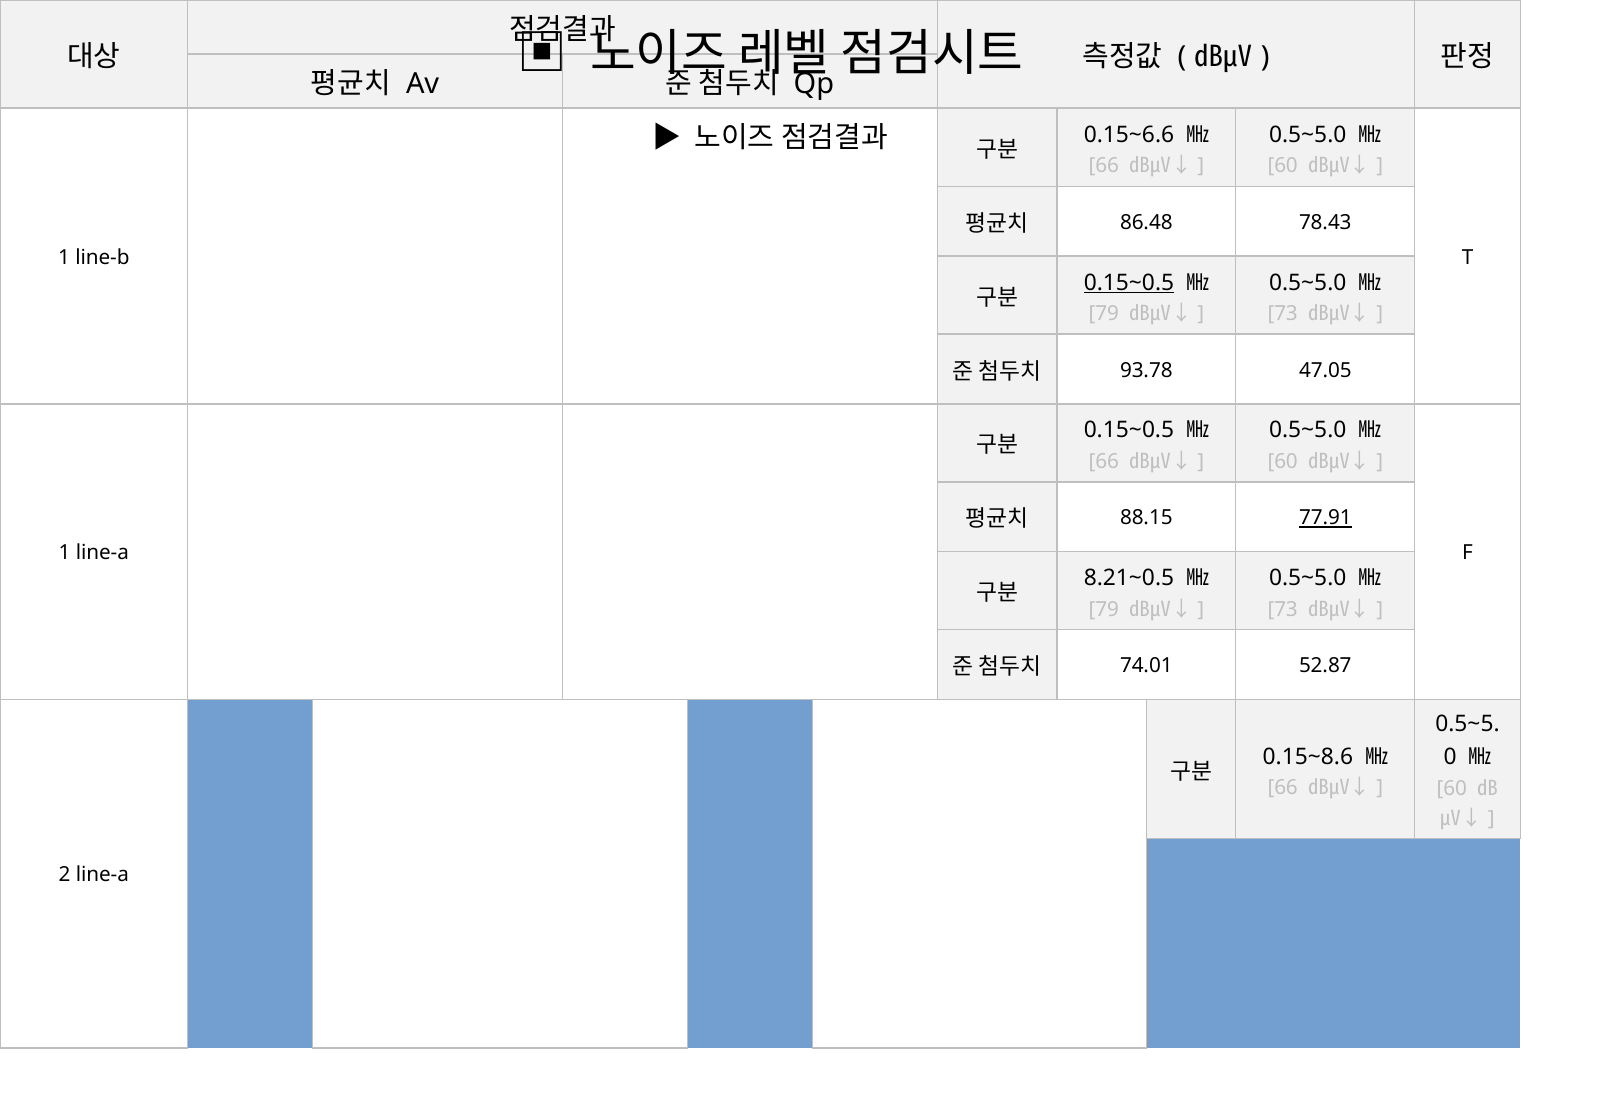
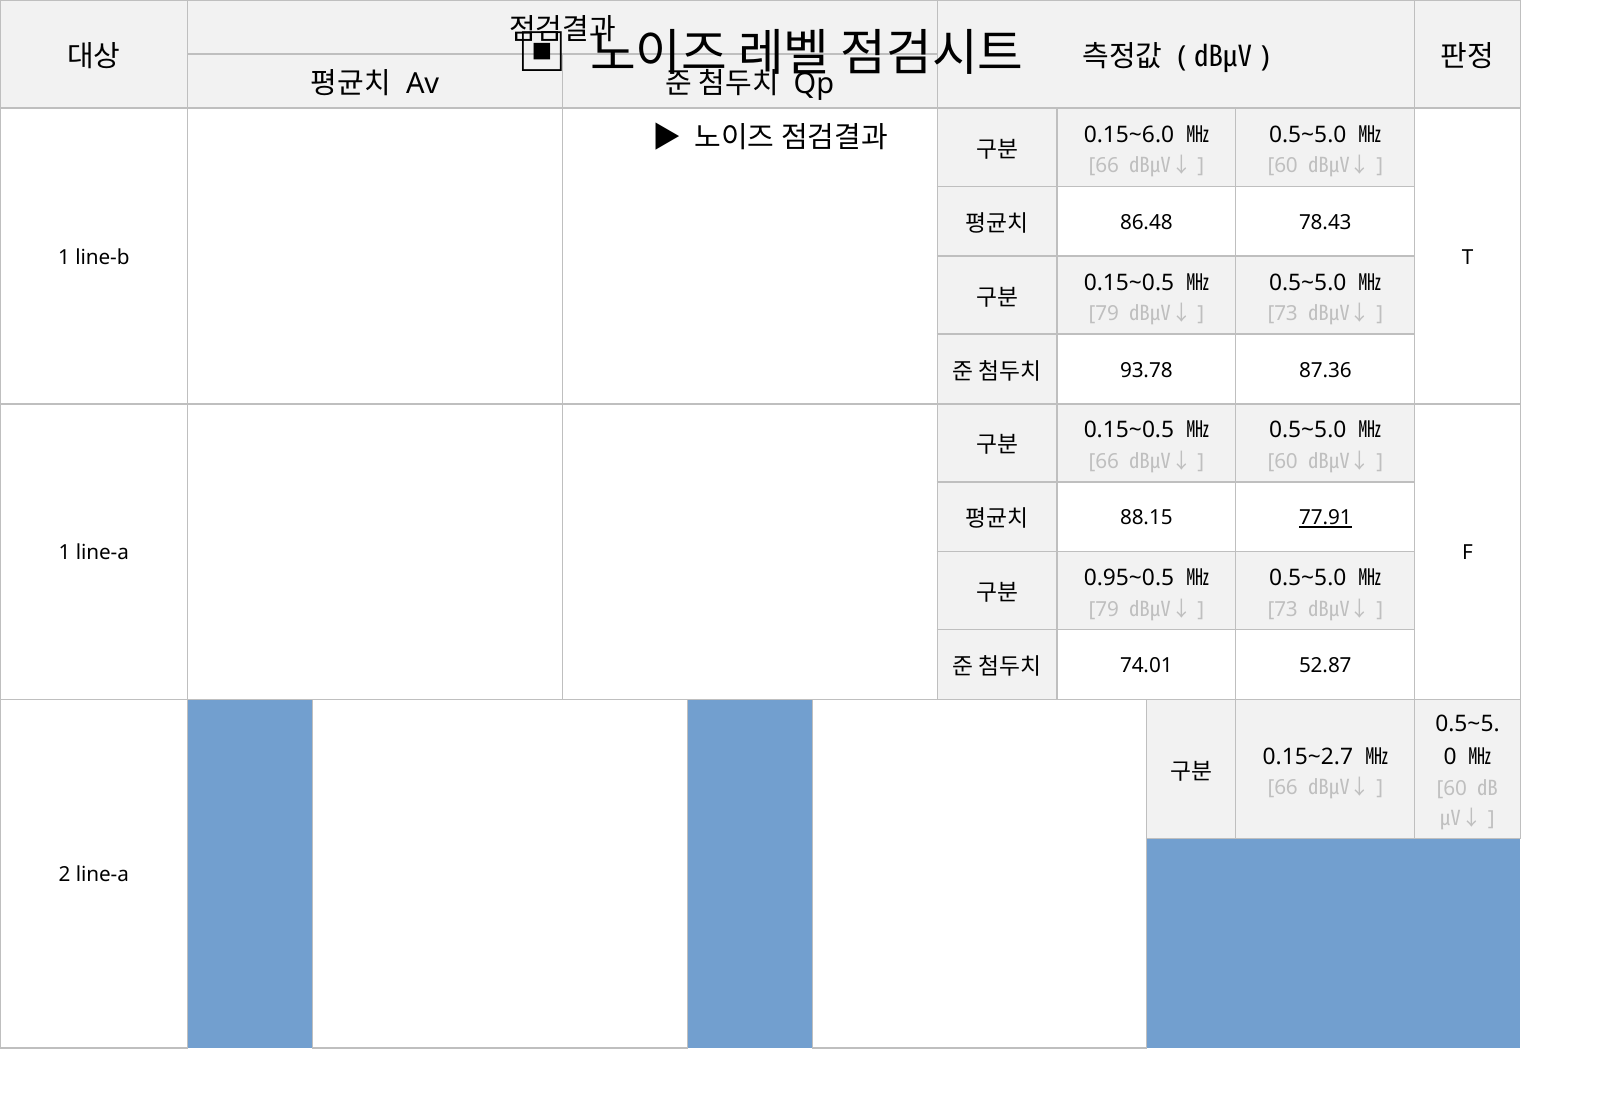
0.15~6.6: 0.15~6.6 -> 0.15~6.0 (1129, 135)
0.15~0.5 underline: present -> none (1129, 282)
47.05: 47.05 -> 87.36 (1325, 370)
8.21~0.5: 8.21~0.5 -> 0.95~0.5 (1129, 578)
0.15~8.6: 0.15~8.6 -> 0.15~2.7 (1308, 756)
